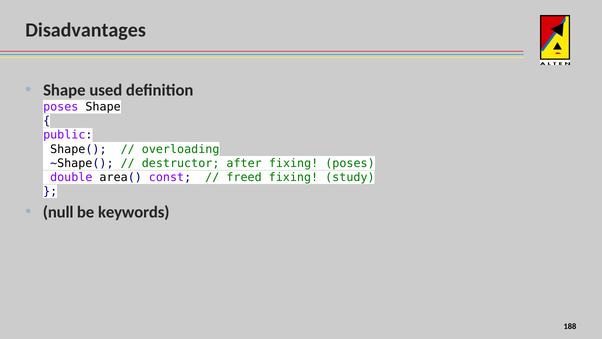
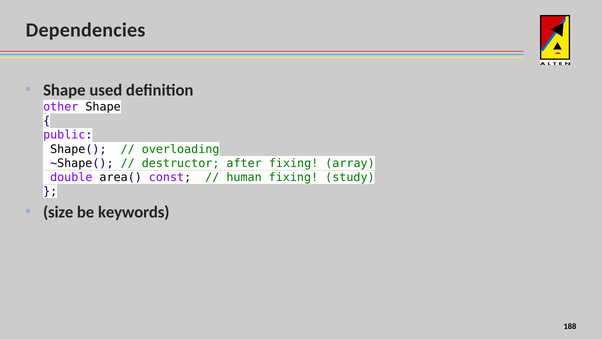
Disadvantages: Disadvantages -> Dependencies (86, 30)
poses: poses -> other (61, 107)
fixing poses: poses -> array (350, 163)
freed: freed -> human (244, 177)
null: null -> size (58, 212)
